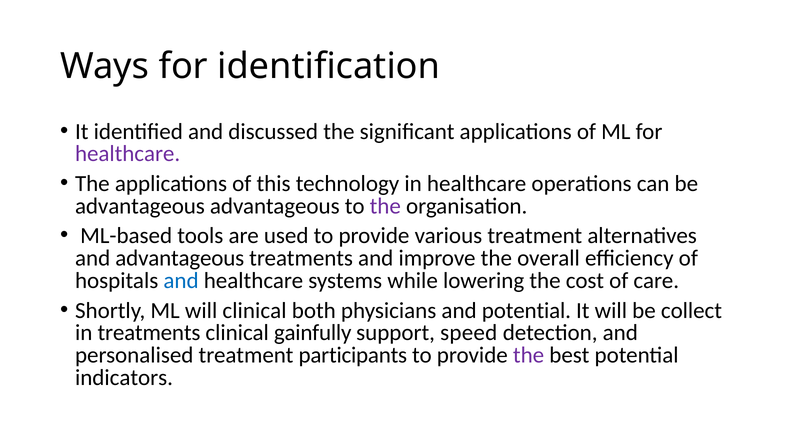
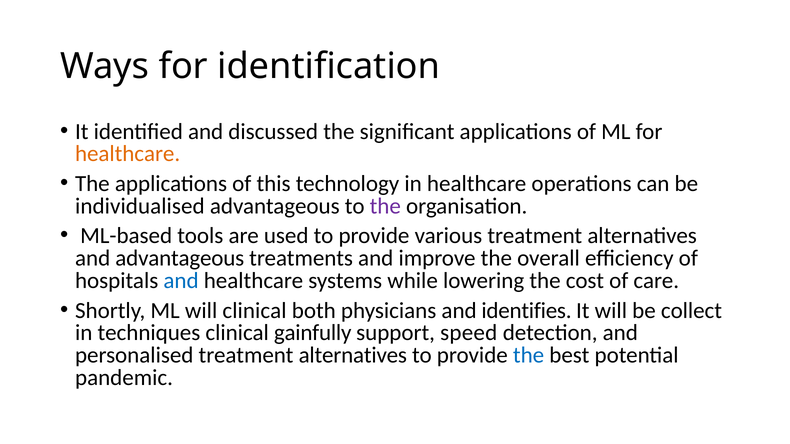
healthcare colour: purple -> orange (128, 154)
advantageous: advantageous -> individualised (140, 206)
and potential: potential -> identifies (526, 311)
in treatments: treatments -> techniques (149, 333)
personalised treatment participants: participants -> alternatives (353, 356)
the colour: purple -> blue (529, 356)
indicators: indicators -> pandemic (124, 378)
